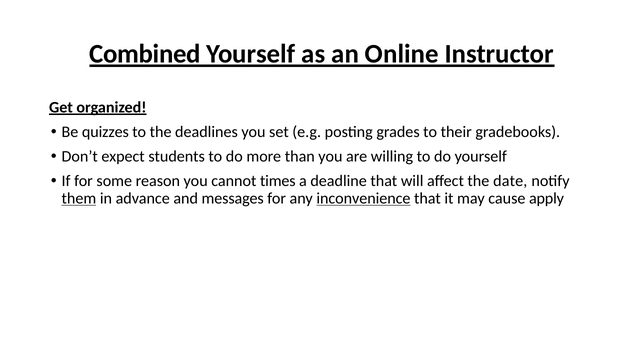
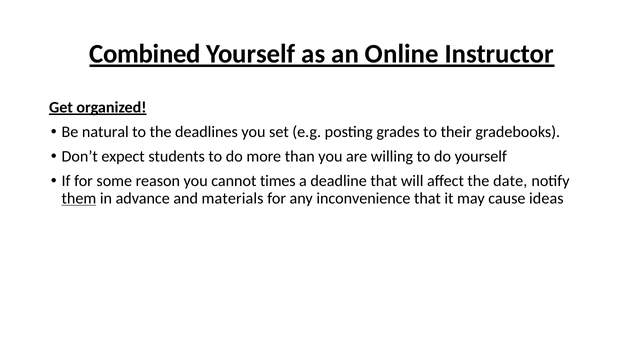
quizzes: quizzes -> natural (105, 132)
messages: messages -> materials (233, 198)
inconvenience underline: present -> none (363, 198)
apply: apply -> ideas (546, 198)
